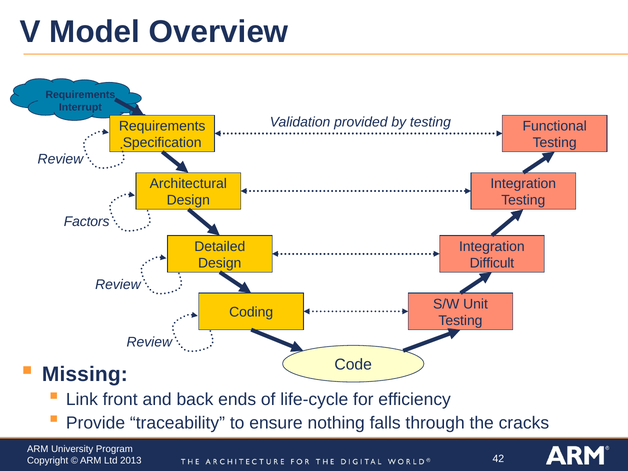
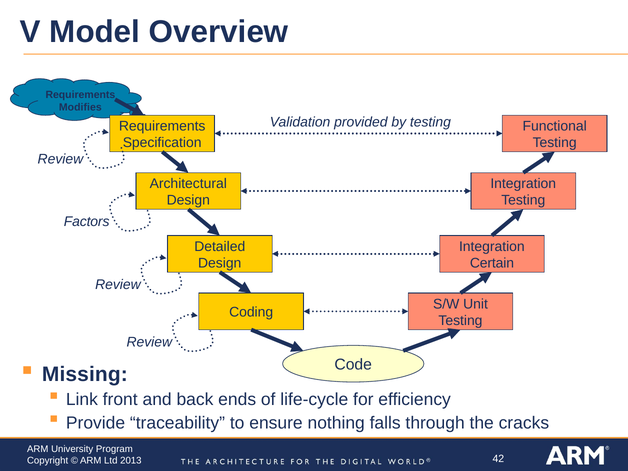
Interrupt: Interrupt -> Modifies (80, 107)
Difficult: Difficult -> Certain (492, 263)
